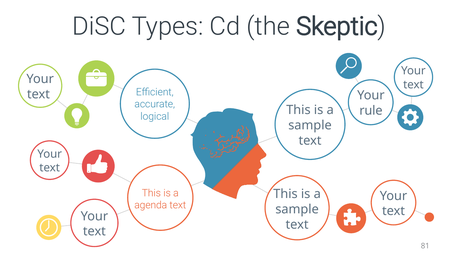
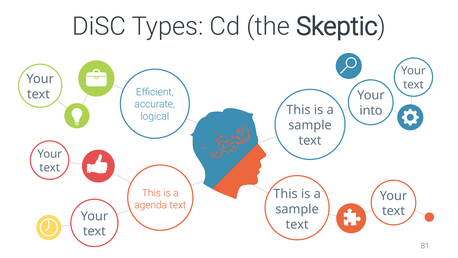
rule: rule -> into (371, 110)
